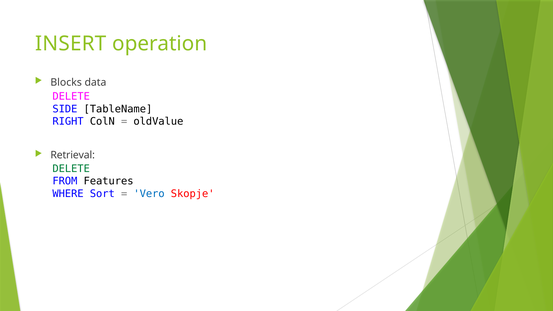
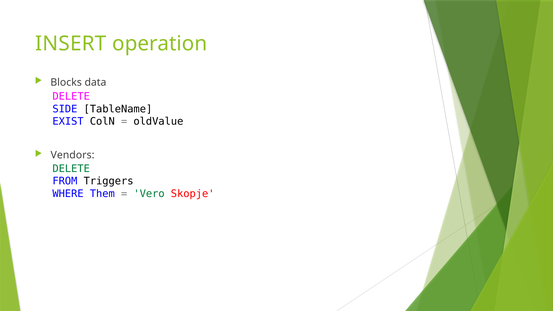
RIGHT: RIGHT -> EXIST (68, 121)
Retrieval: Retrieval -> Vendors (73, 155)
Features: Features -> Triggers (109, 181)
Sort: Sort -> Them (102, 194)
Vero colour: blue -> green (149, 194)
